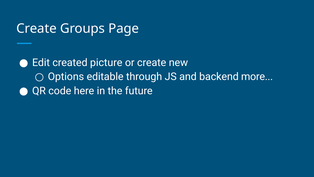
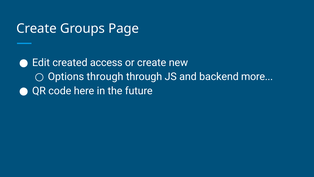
picture: picture -> access (106, 62)
Options editable: editable -> through (105, 77)
